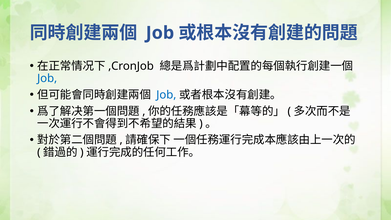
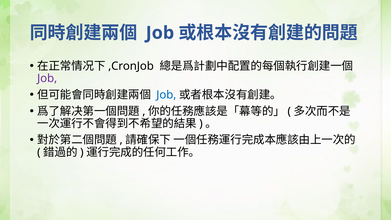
Job colour: blue -> purple (47, 78)
